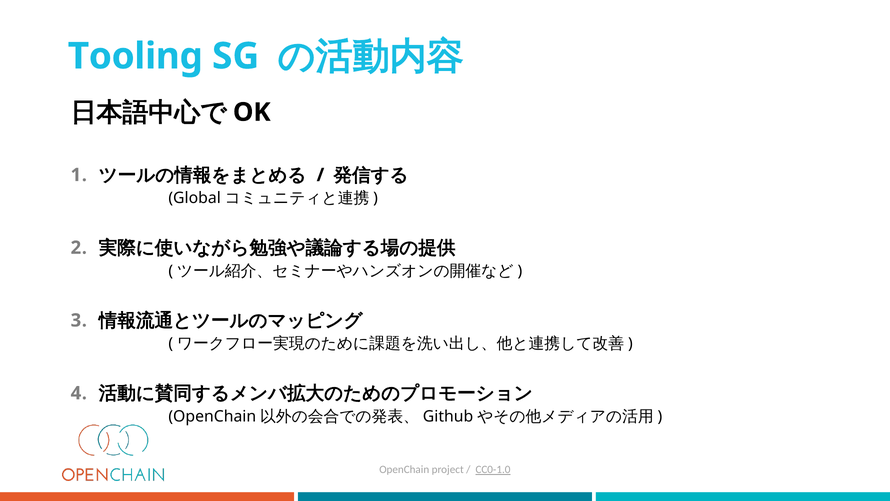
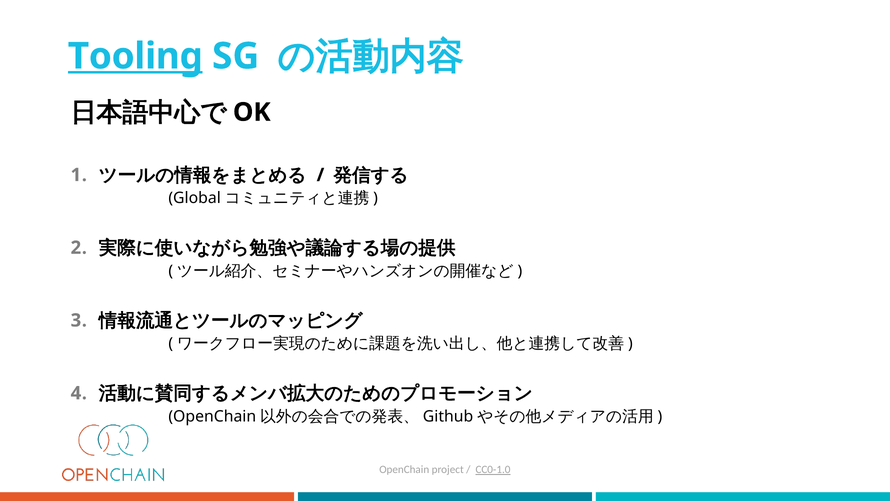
Tooling underline: none -> present (135, 56)
